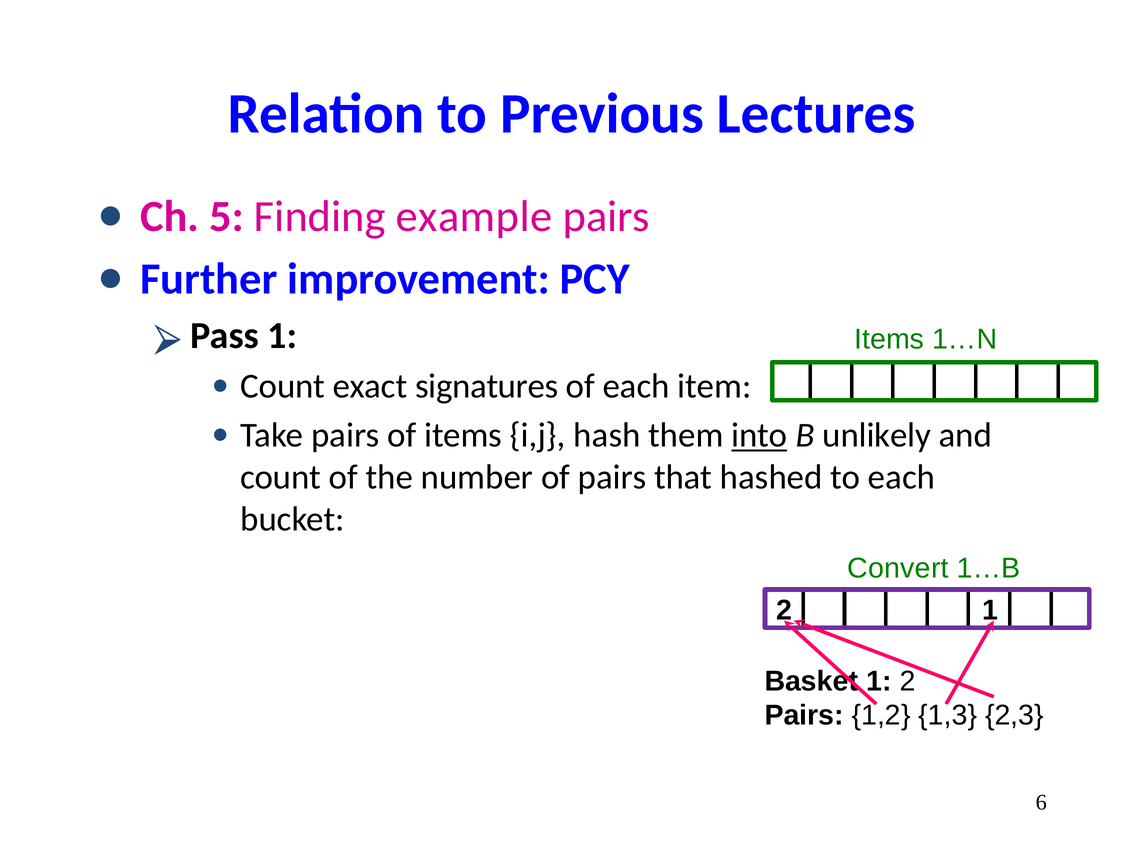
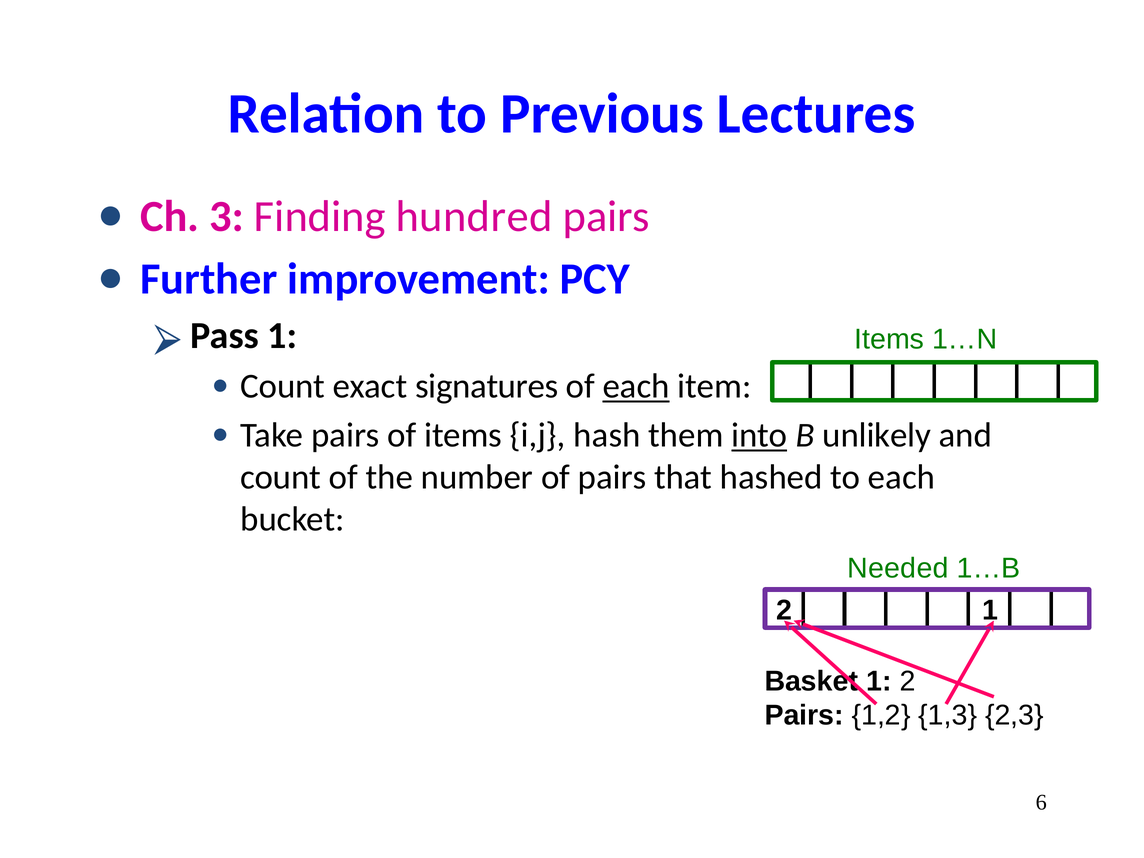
5: 5 -> 3 (227, 217)
example: example -> hundred (474, 217)
each underline: none -> present (636, 386)
Convert: Convert -> Needed (898, 568)
